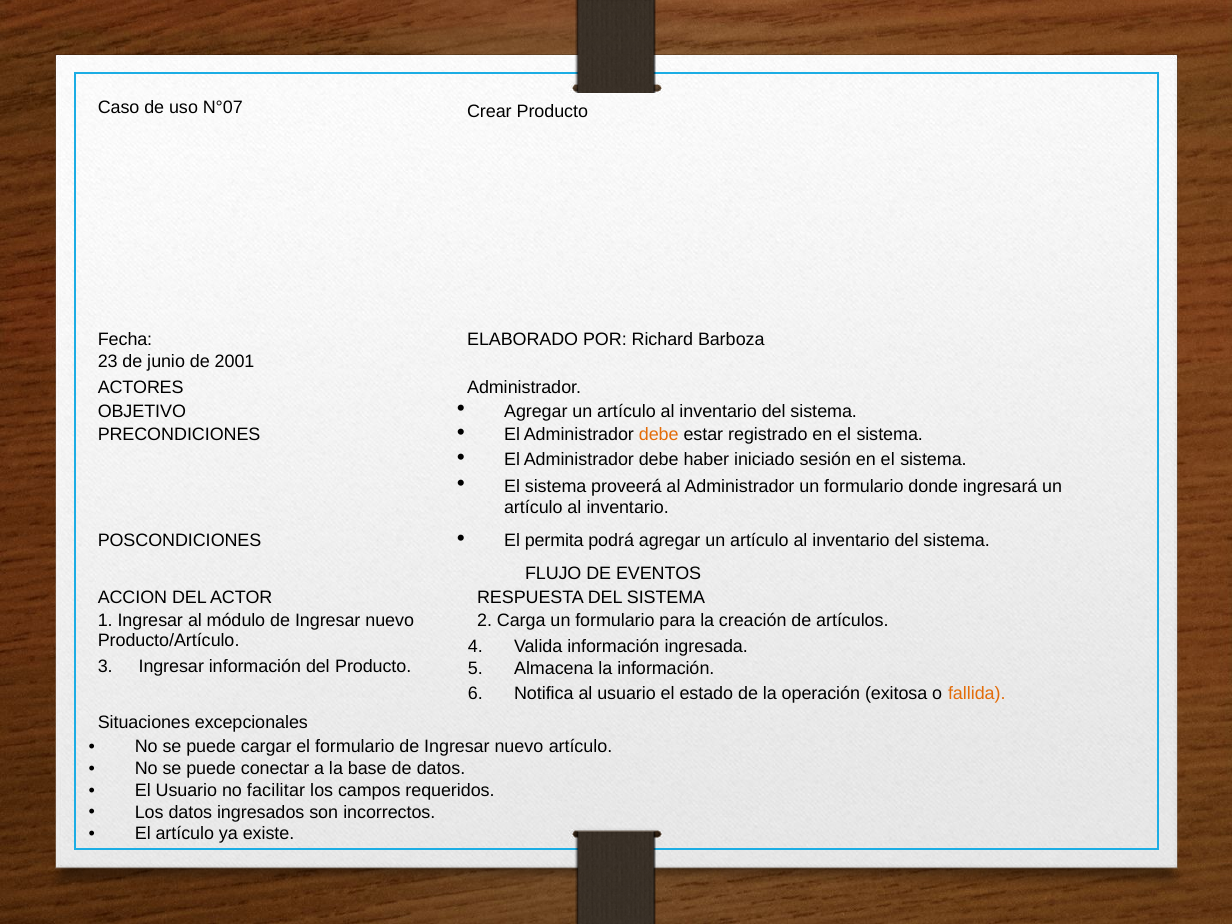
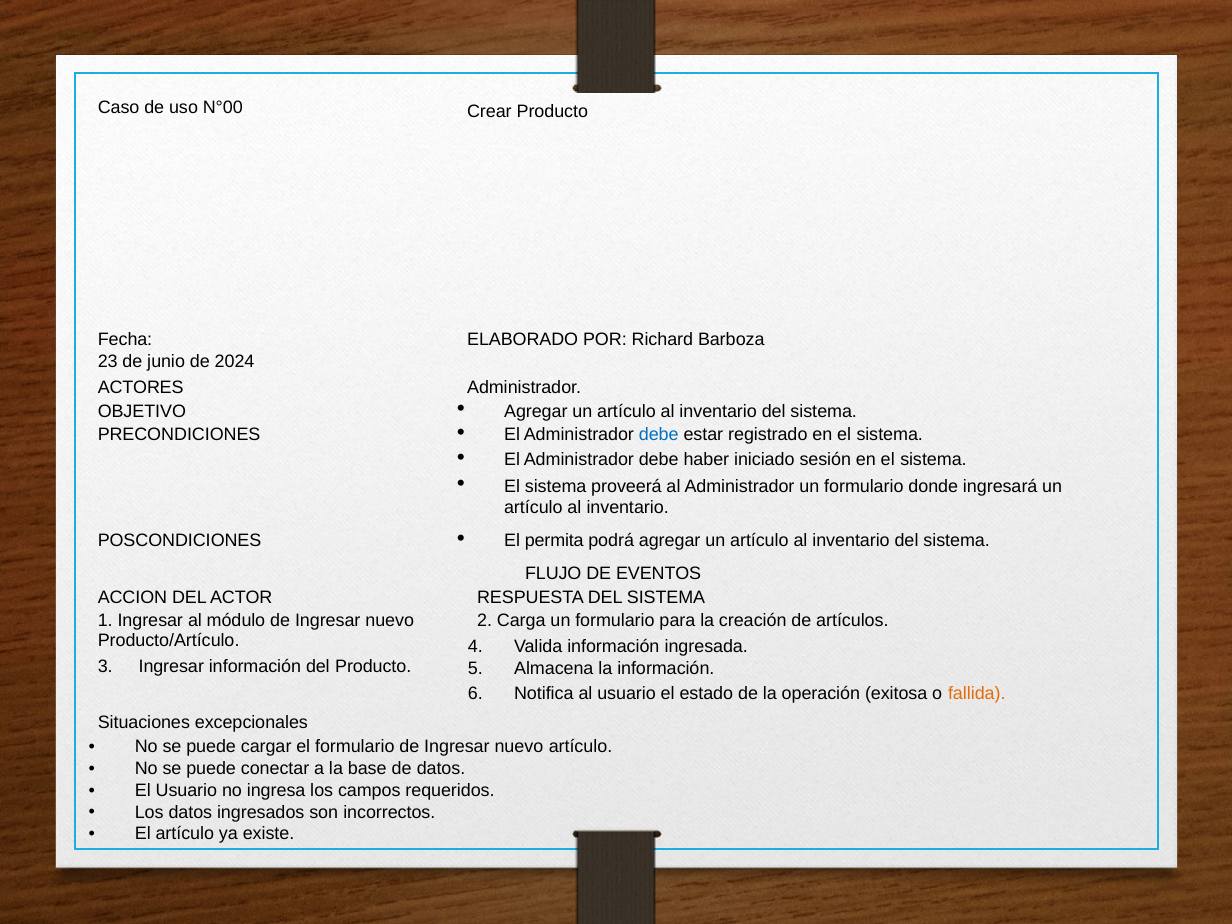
N°07: N°07 -> N°00 (223, 108)
2001: 2001 -> 2024 (235, 361)
debe colour: orange -> blue (659, 434)
facilitar: facilitar -> ingresa (276, 790)
